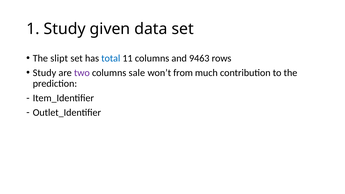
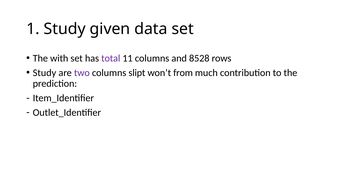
slipt: slipt -> with (59, 58)
total colour: blue -> purple (111, 58)
9463: 9463 -> 8528 (199, 58)
sale: sale -> slipt (137, 73)
